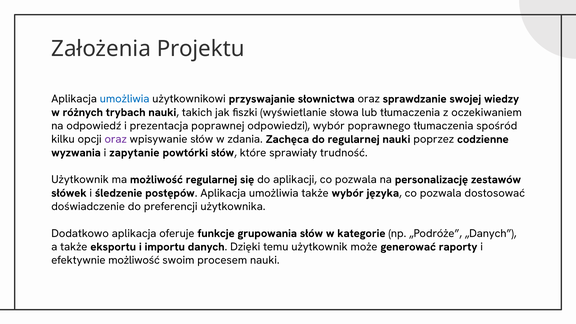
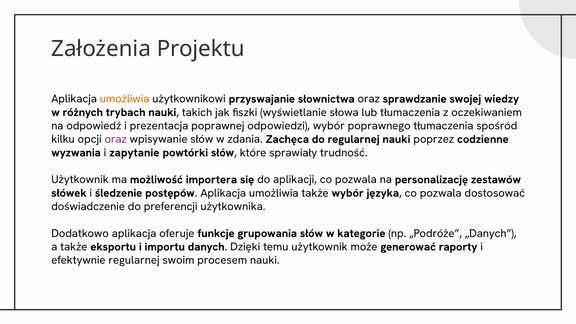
umożliwia colour: blue -> orange (125, 99)
możliwość regularnej: regularnej -> importera (211, 180)
efektywnie możliwość: możliwość -> regularnej (134, 260)
